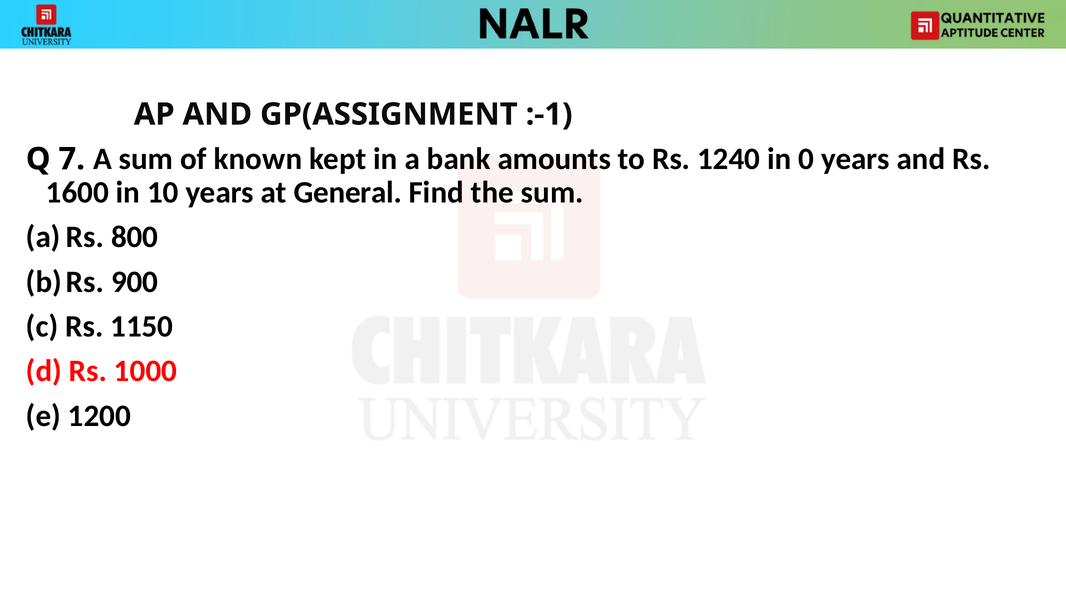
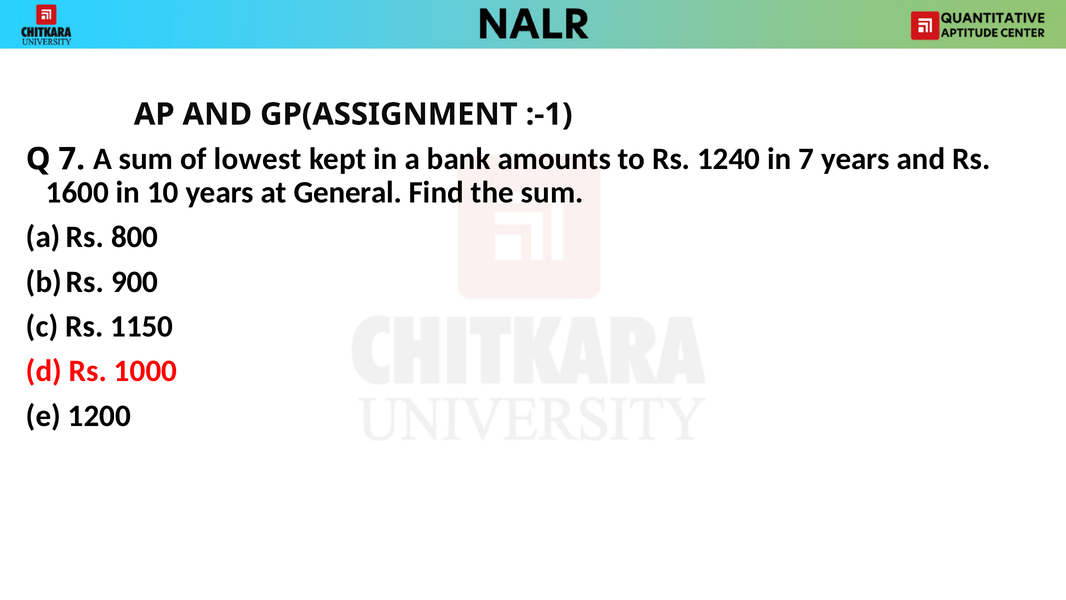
known: known -> lowest (258, 159)
in 0: 0 -> 7 (806, 159)
